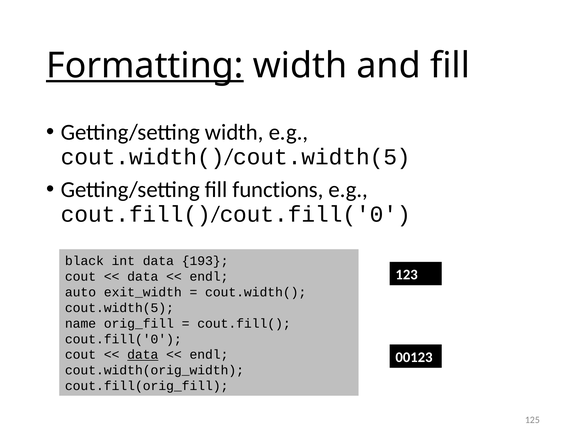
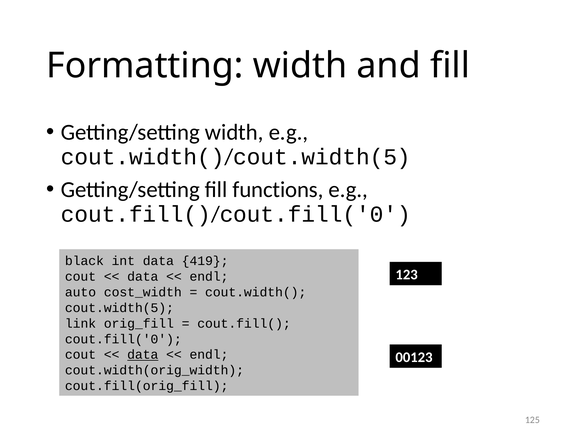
Formatting underline: present -> none (145, 66)
193: 193 -> 419 (205, 261)
exit_width: exit_width -> cost_width (143, 292)
name: name -> link (81, 323)
